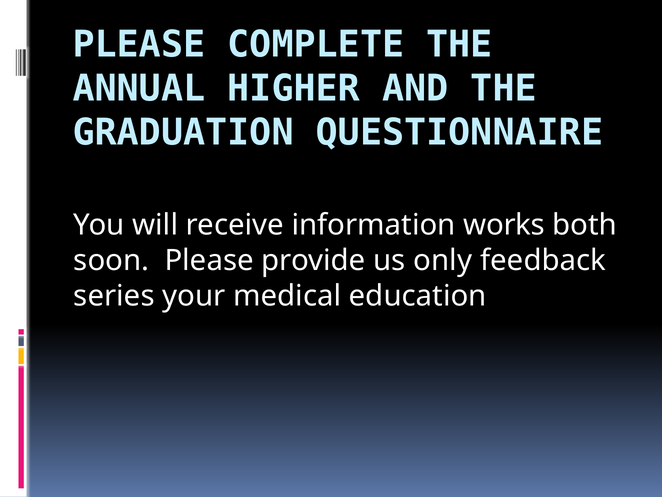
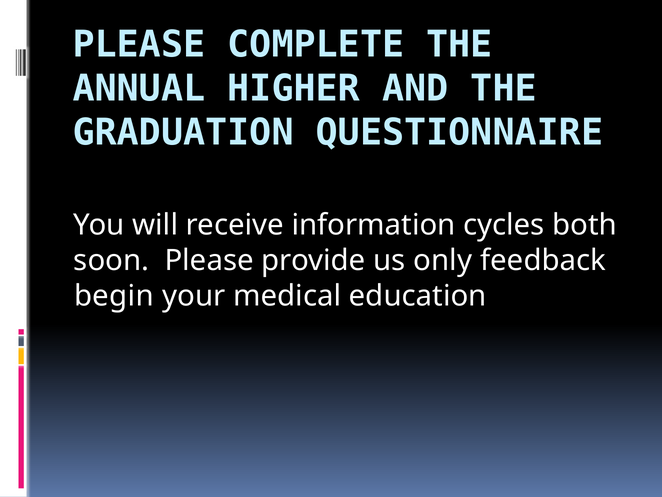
works: works -> cycles (504, 225)
series: series -> begin (114, 296)
